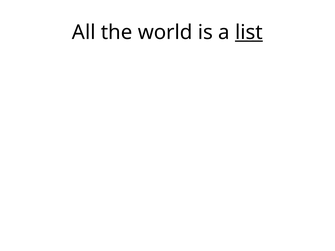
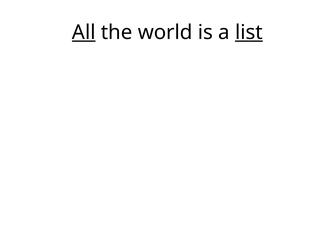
All underline: none -> present (84, 32)
